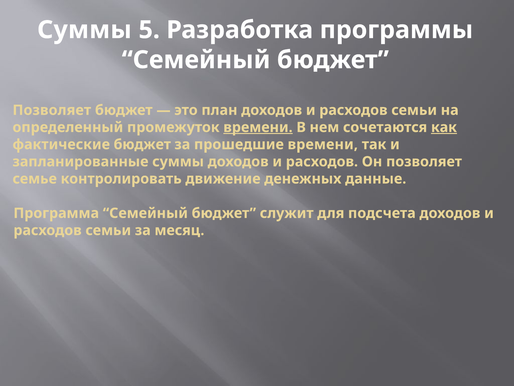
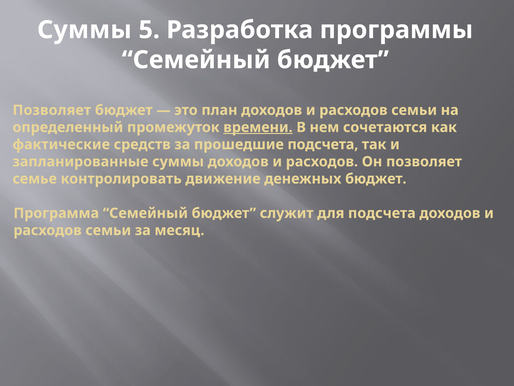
как underline: present -> none (444, 127)
фактические бюджет: бюджет -> средств (142, 144)
прошедшие времени: времени -> подсчета (323, 144)
денежных данные: данные -> бюджет (376, 179)
